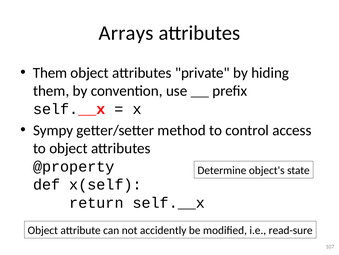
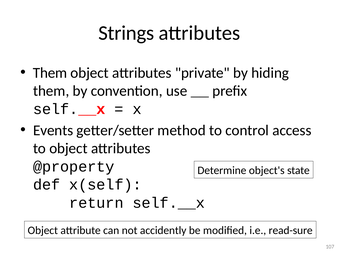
Arrays: Arrays -> Strings (126, 33)
Sympy: Sympy -> Events (53, 130)
